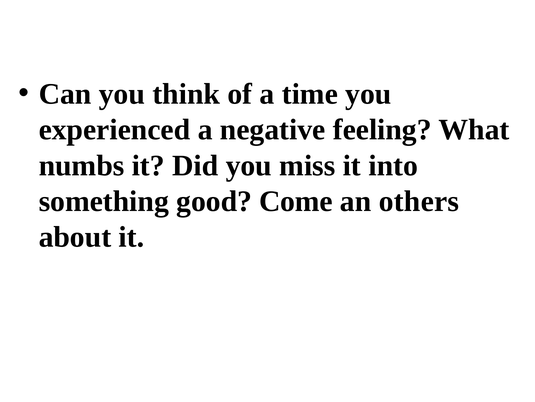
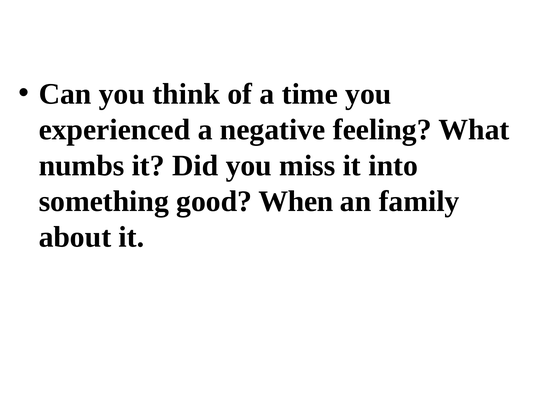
Come: Come -> When (296, 201)
others: others -> family (419, 201)
